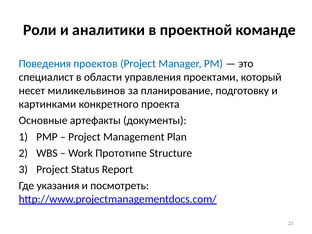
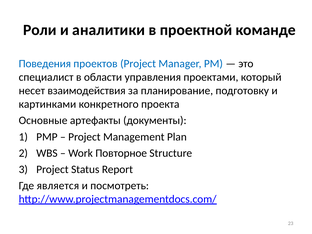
миликельвинов: миликельвинов -> взаимодействия (87, 91)
Прототипе: Прототипе -> Повторное (121, 153)
указания: указания -> является (58, 186)
